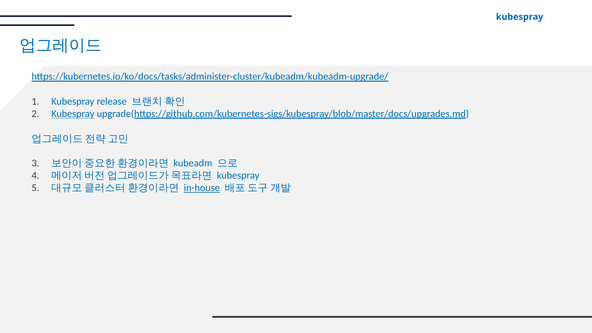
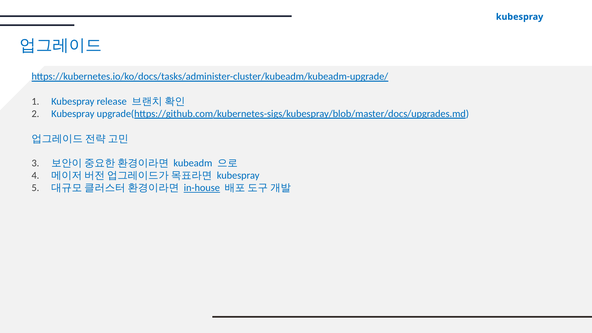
Kubespray underline: present -> none (73, 114)
